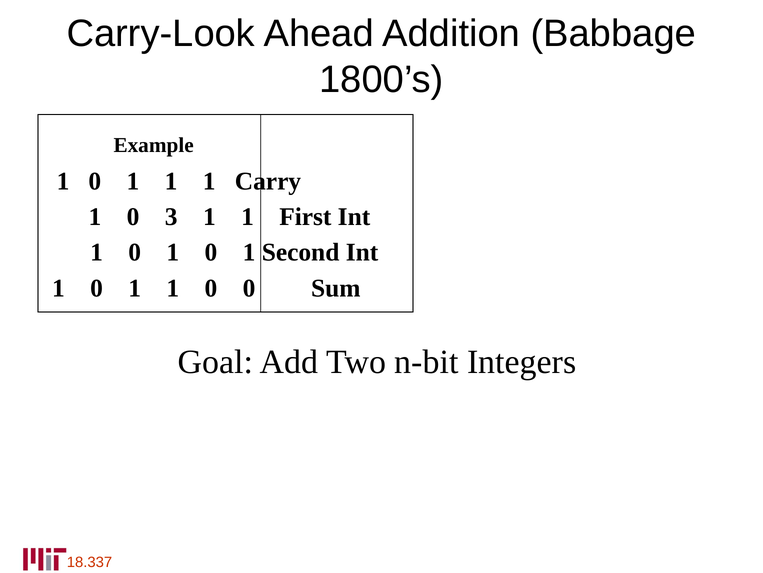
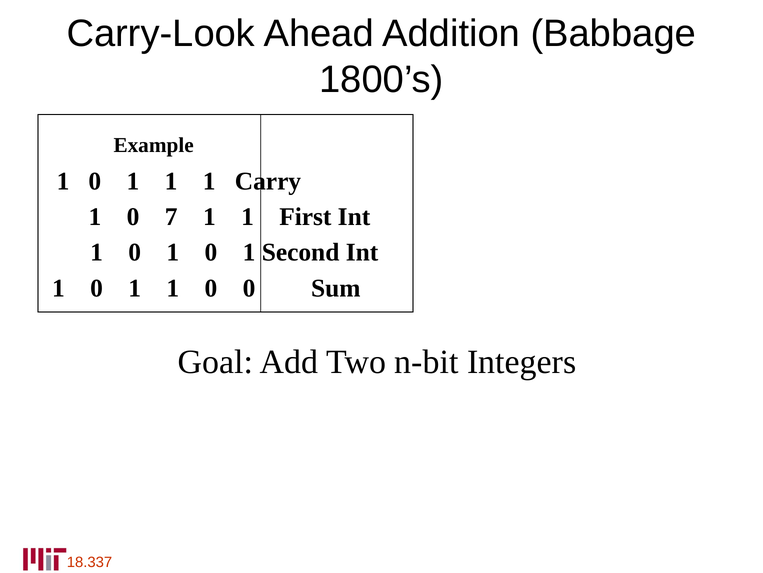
3: 3 -> 7 (171, 217)
